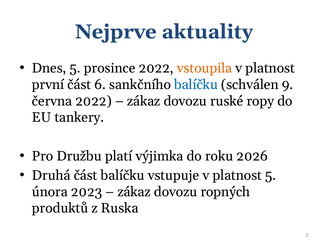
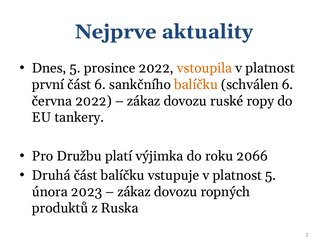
balíčku colour: blue -> orange (196, 85)
schválen 9: 9 -> 6 (288, 85)
2026: 2026 -> 2066 (252, 156)
